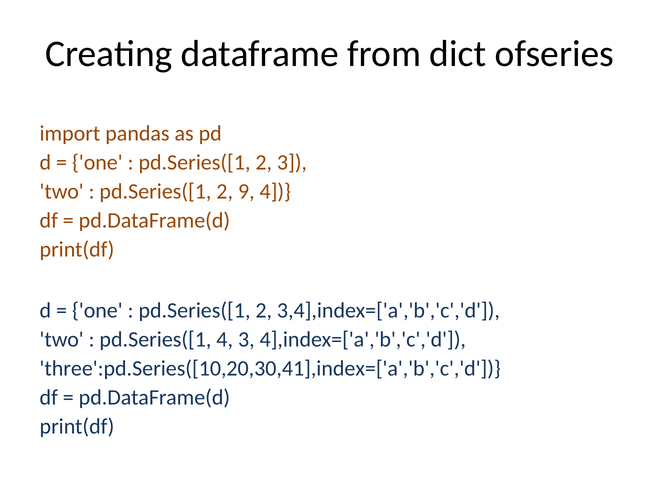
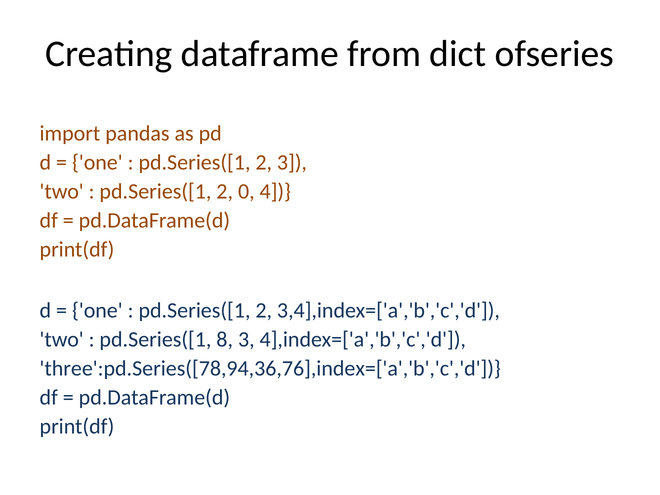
9: 9 -> 0 (246, 192)
pd.Series([1 4: 4 -> 8 (225, 339)
three':pd.Series([10,20,30,41],index=['a','b','c','d: three':pd.Series([10,20,30,41],index=['a','b','c','d -> three':pd.Series([78,94,36,76],index=['a','b','c','d (270, 368)
